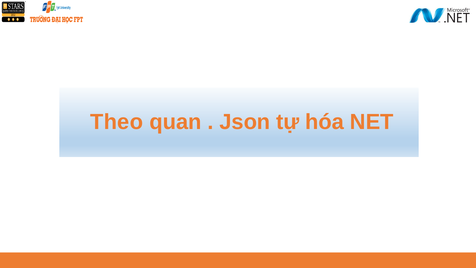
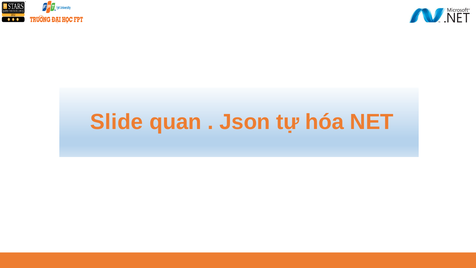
Theo: Theo -> Slide (117, 122)
